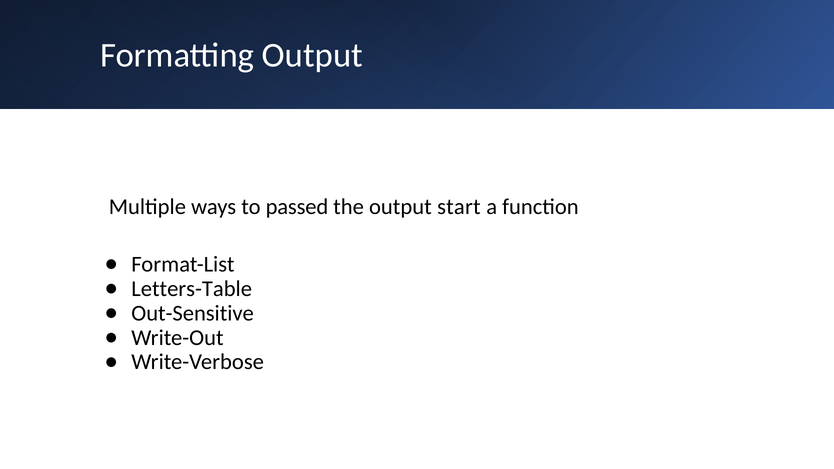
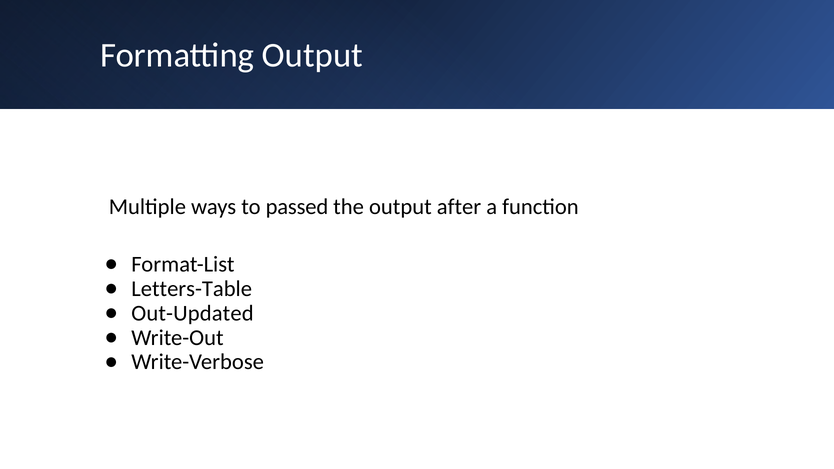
start: start -> after (459, 207)
Out-Sensitive: Out-Sensitive -> Out-Updated (192, 313)
